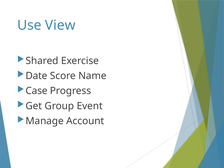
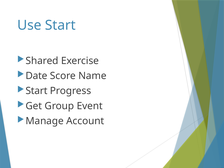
Use View: View -> Start (60, 25)
Case: Case -> Start (37, 91)
